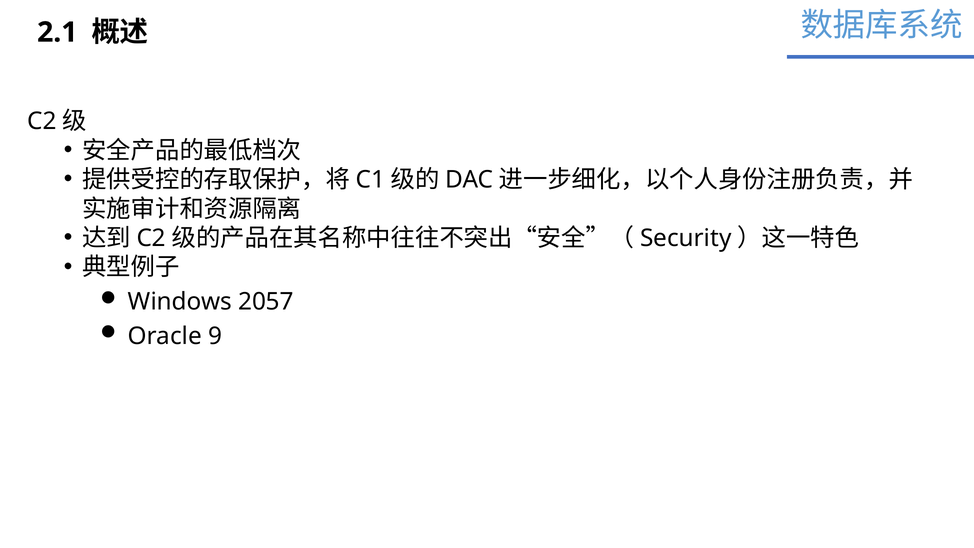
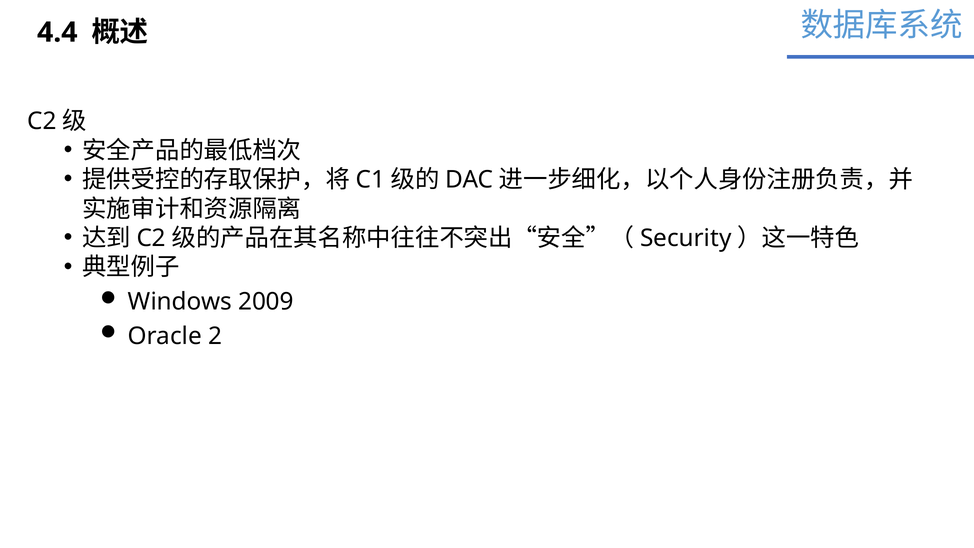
2.1: 2.1 -> 4.4 (57, 32)
2057: 2057 -> 2009 (266, 302)
9: 9 -> 2 (215, 336)
